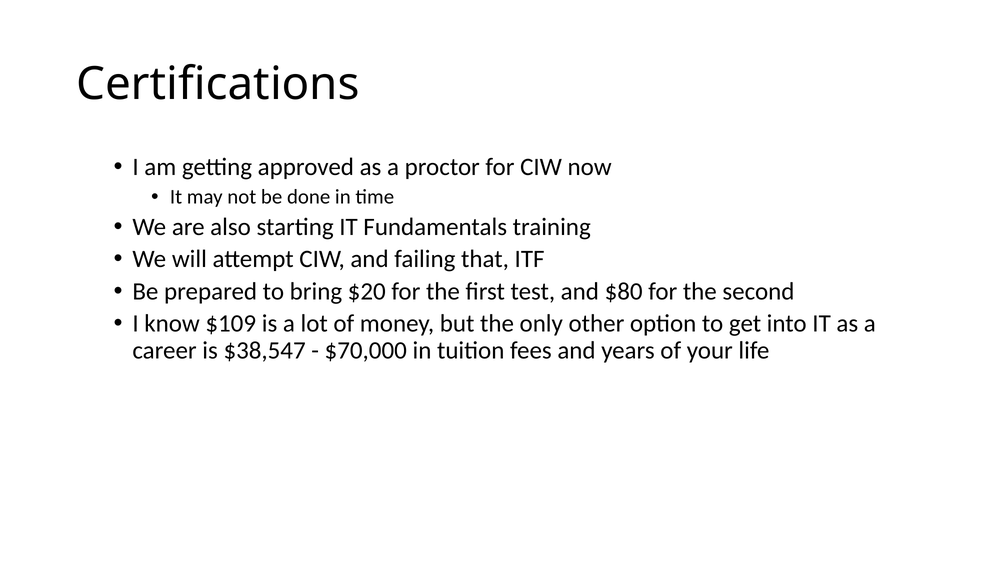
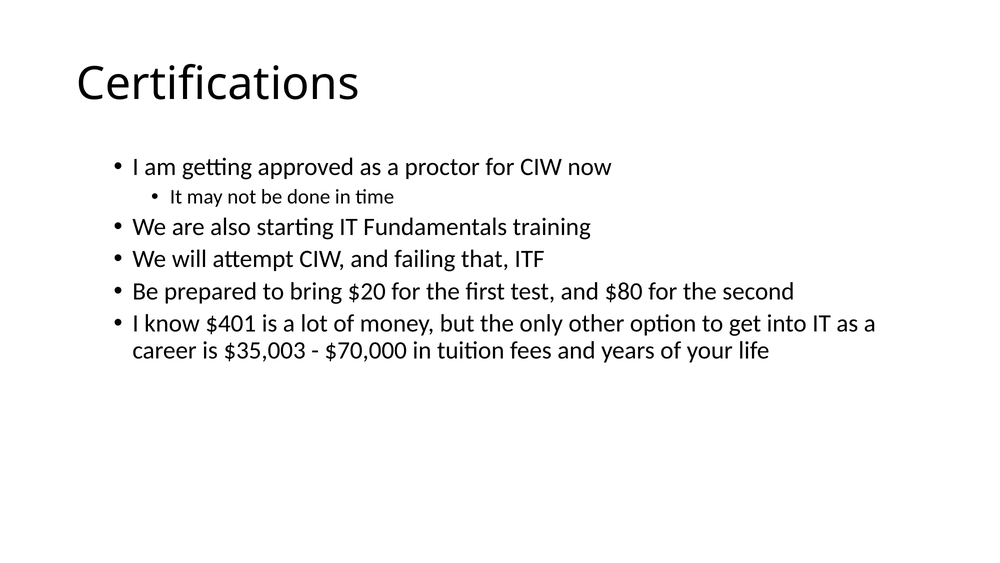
$109: $109 -> $401 (231, 323)
$38,547: $38,547 -> $35,003 (265, 350)
